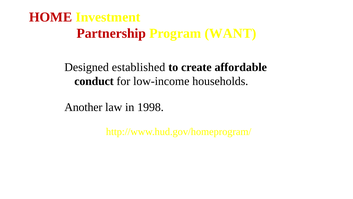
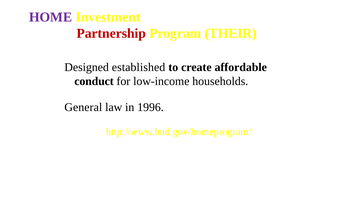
HOME colour: red -> purple (51, 17)
WANT: WANT -> THEIR (231, 33)
Another: Another -> General (83, 107)
1998: 1998 -> 1996 (151, 107)
